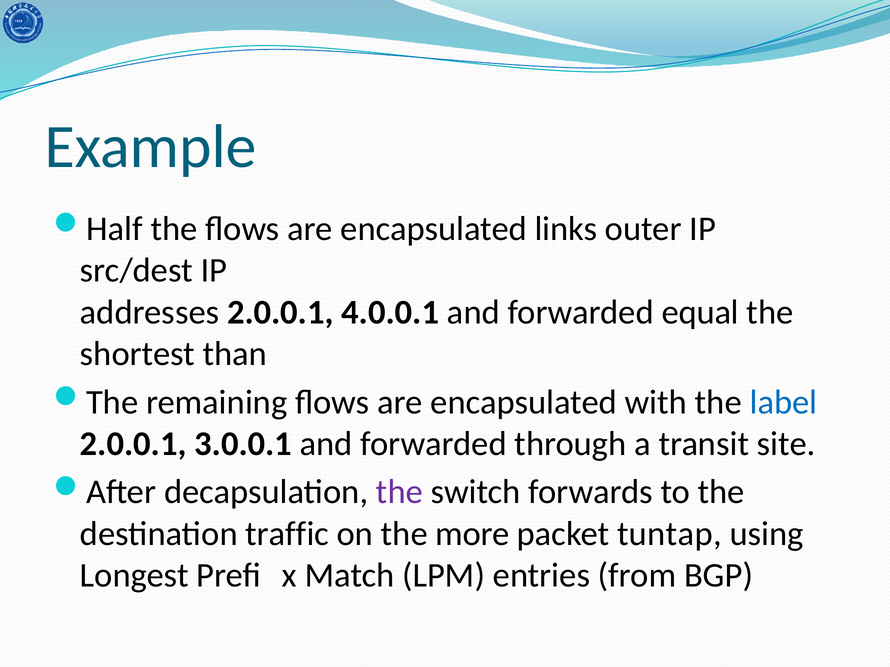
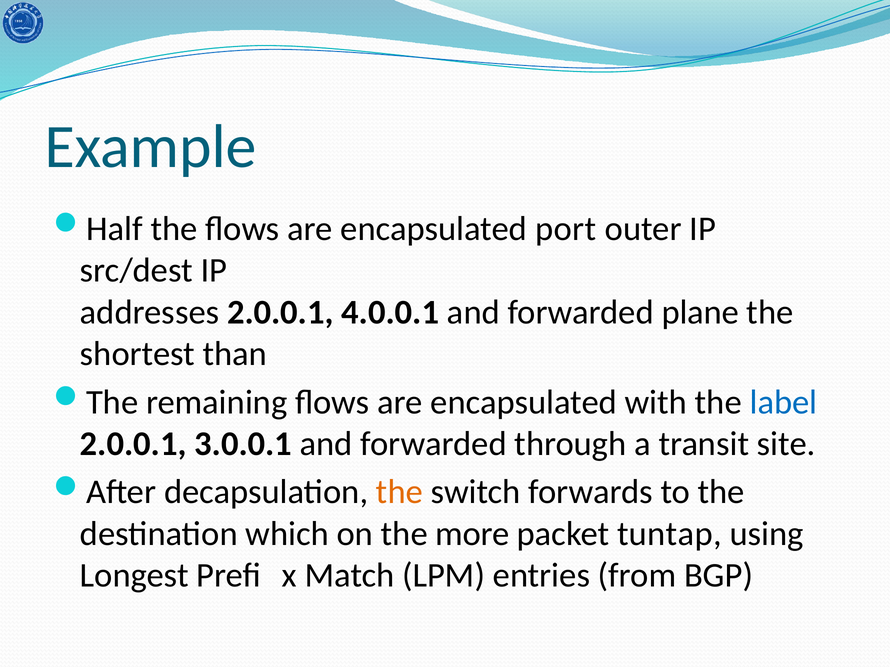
links: links -> port (566, 229)
equal: equal -> plane (700, 312)
the colour: purple -> orange (399, 492)
traffic: traffic -> which (287, 534)
